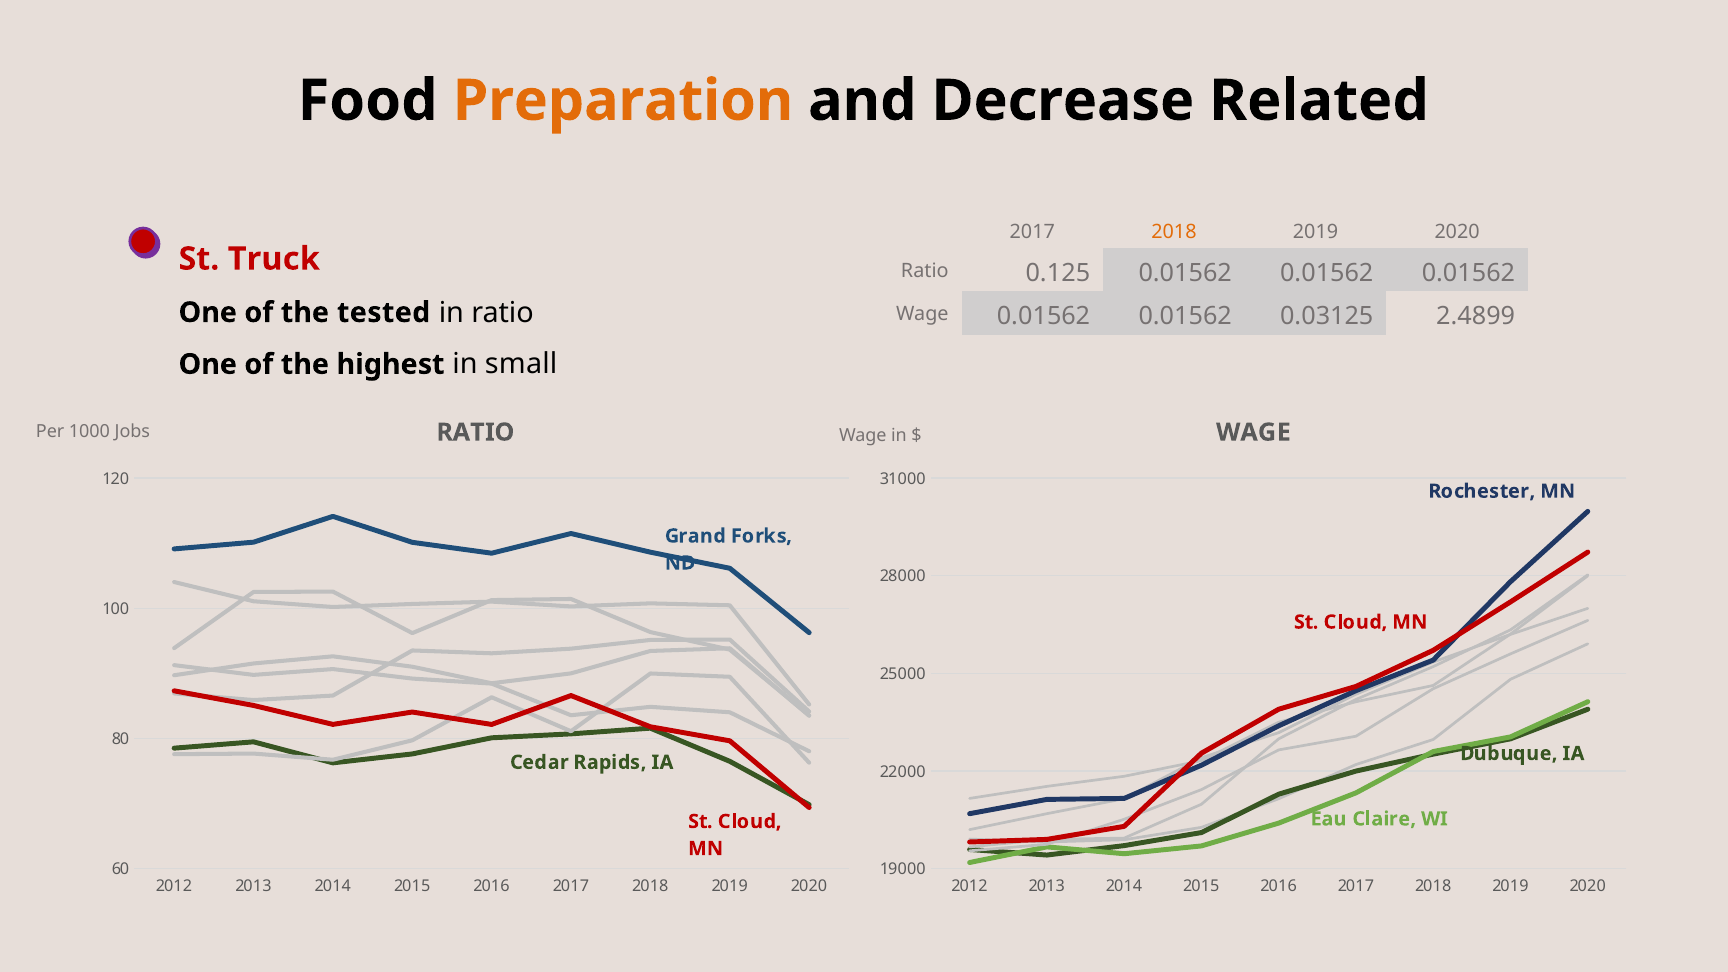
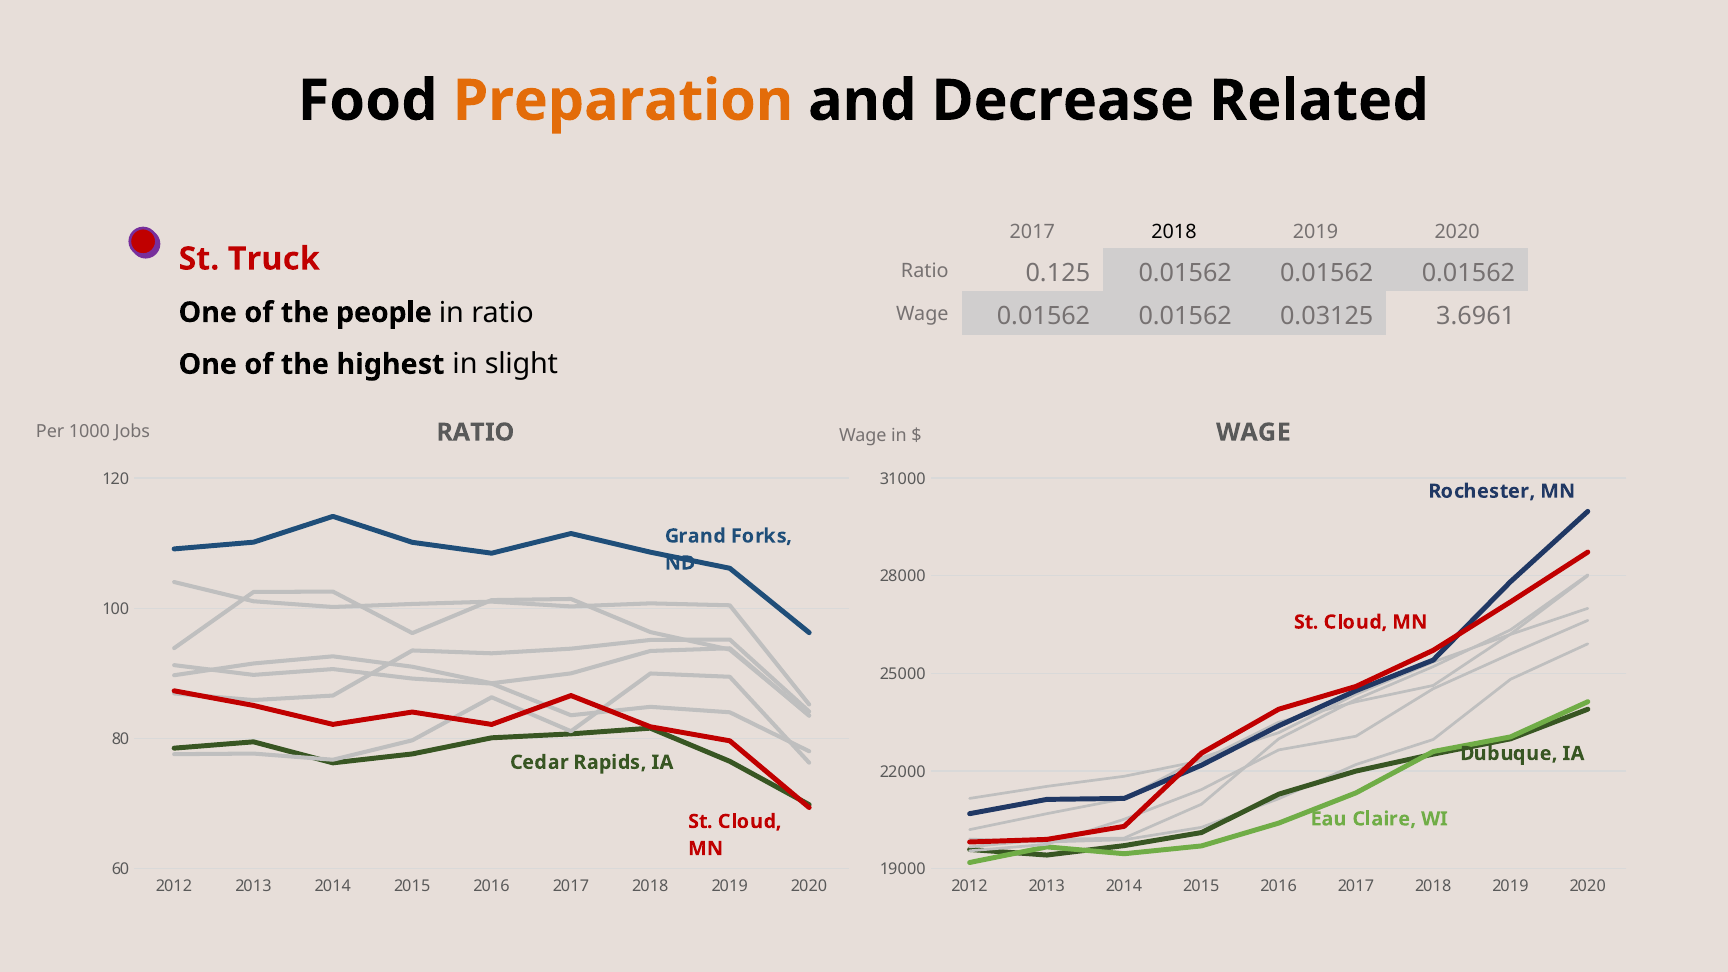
2018 colour: orange -> black (1174, 232)
tested: tested -> people (384, 313)
2.4899: 2.4899 -> 3.6961 (1476, 316)
small: small -> slight (521, 364)
